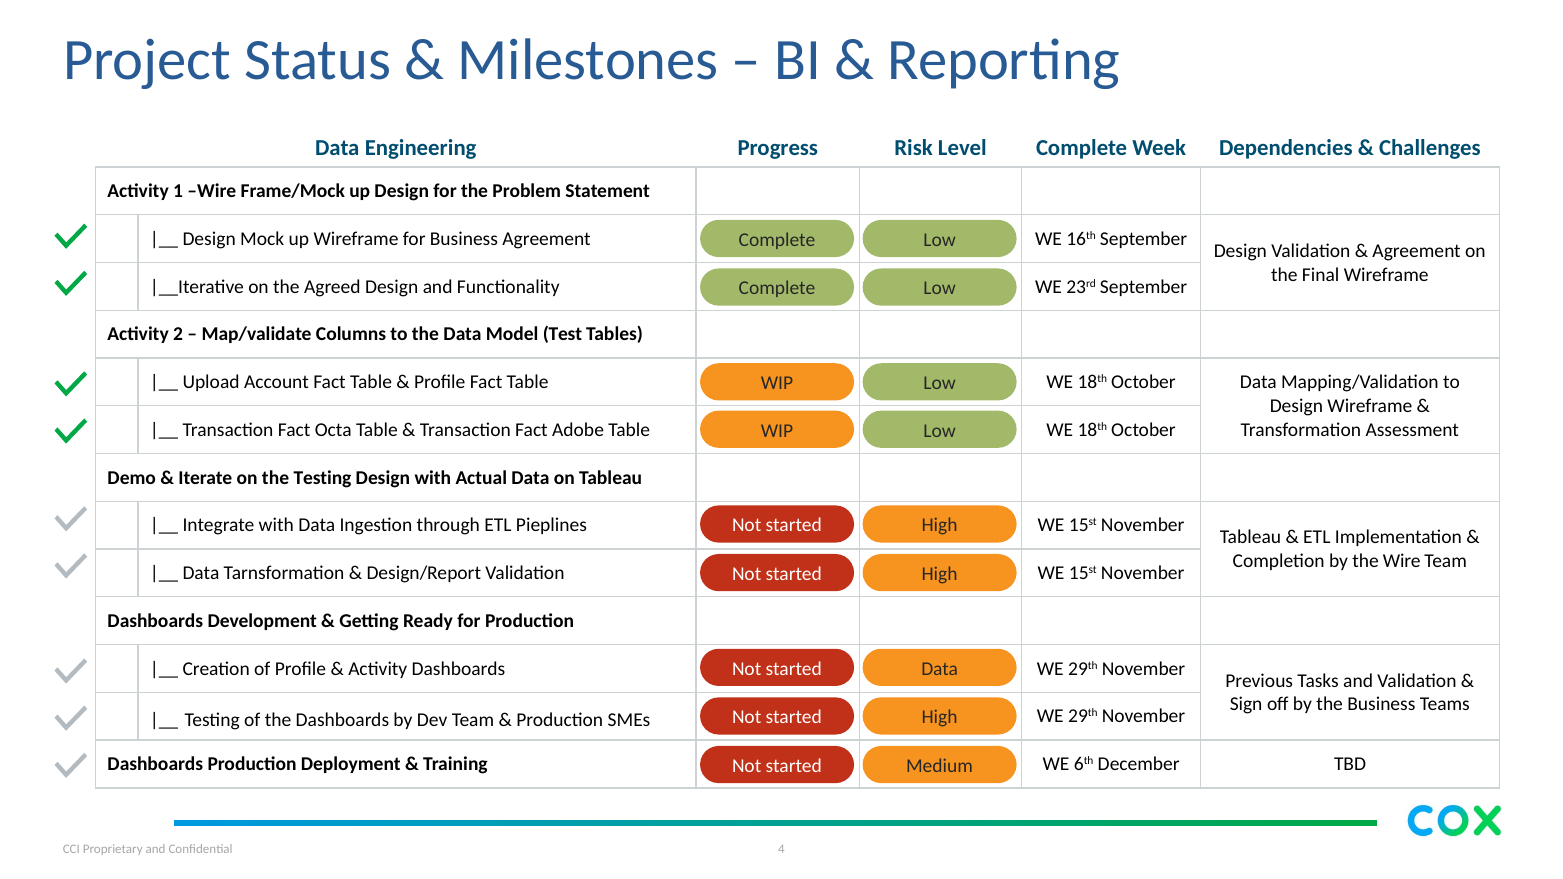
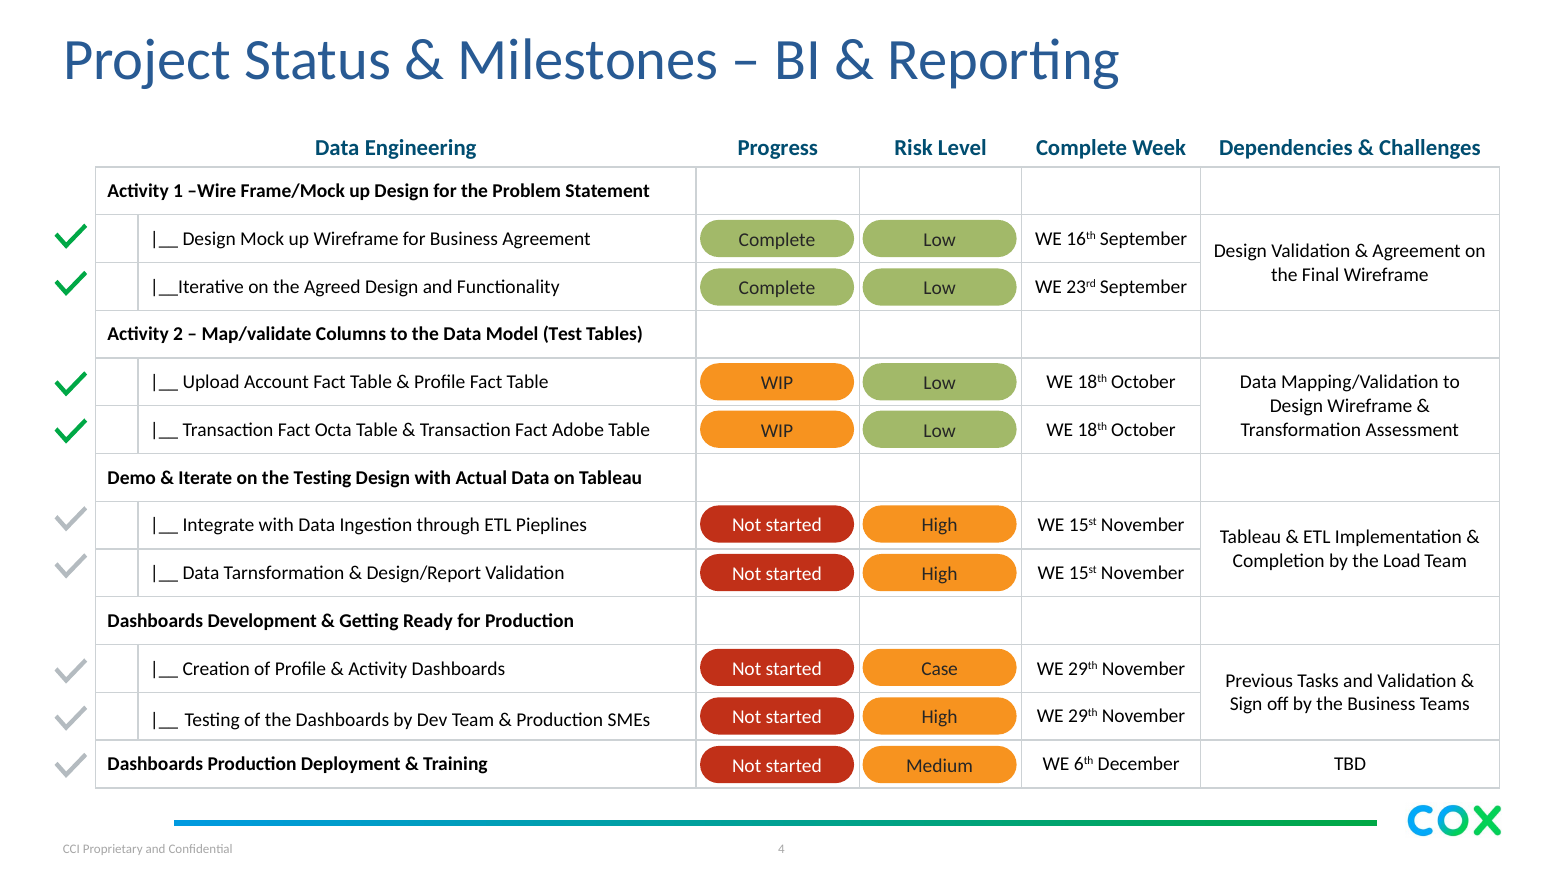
the Wire: Wire -> Load (1402, 561)
started Data: Data -> Case (940, 669)
